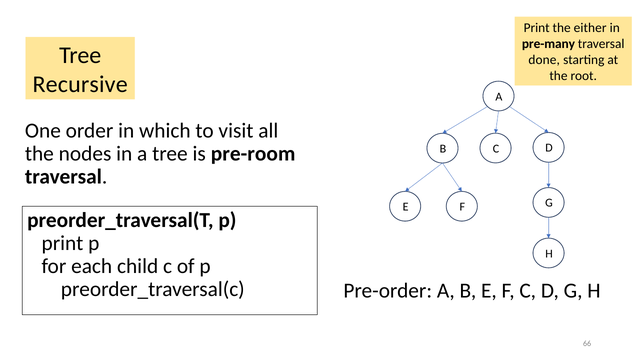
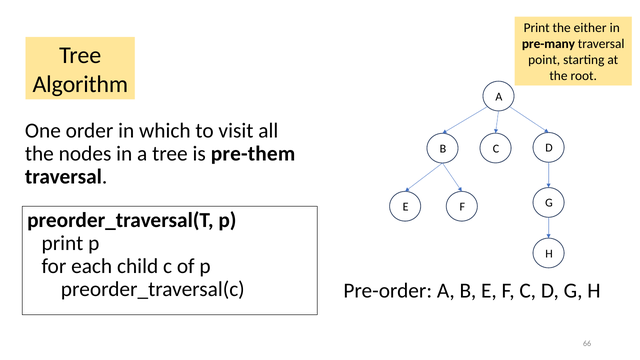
done: done -> point (544, 60)
Recursive: Recursive -> Algorithm (80, 84)
pre-room: pre-room -> pre-them (253, 154)
